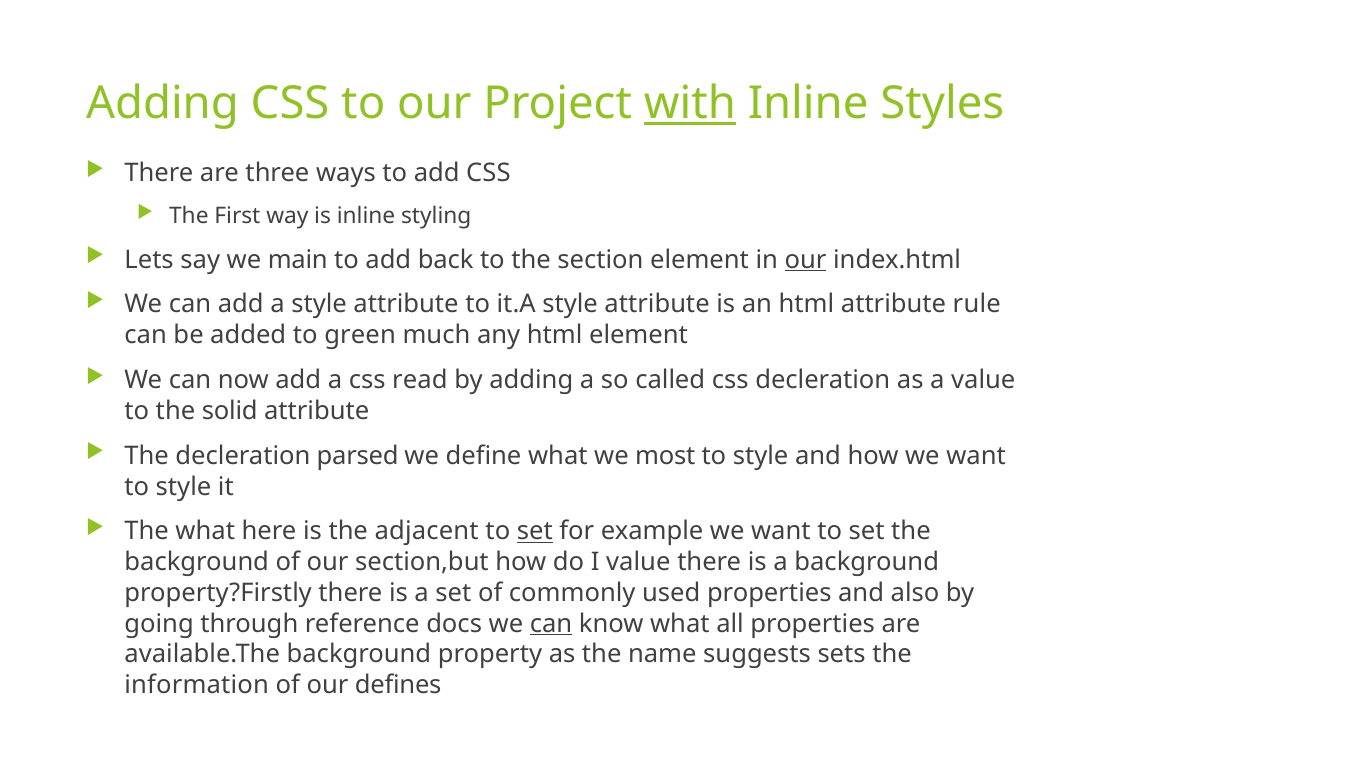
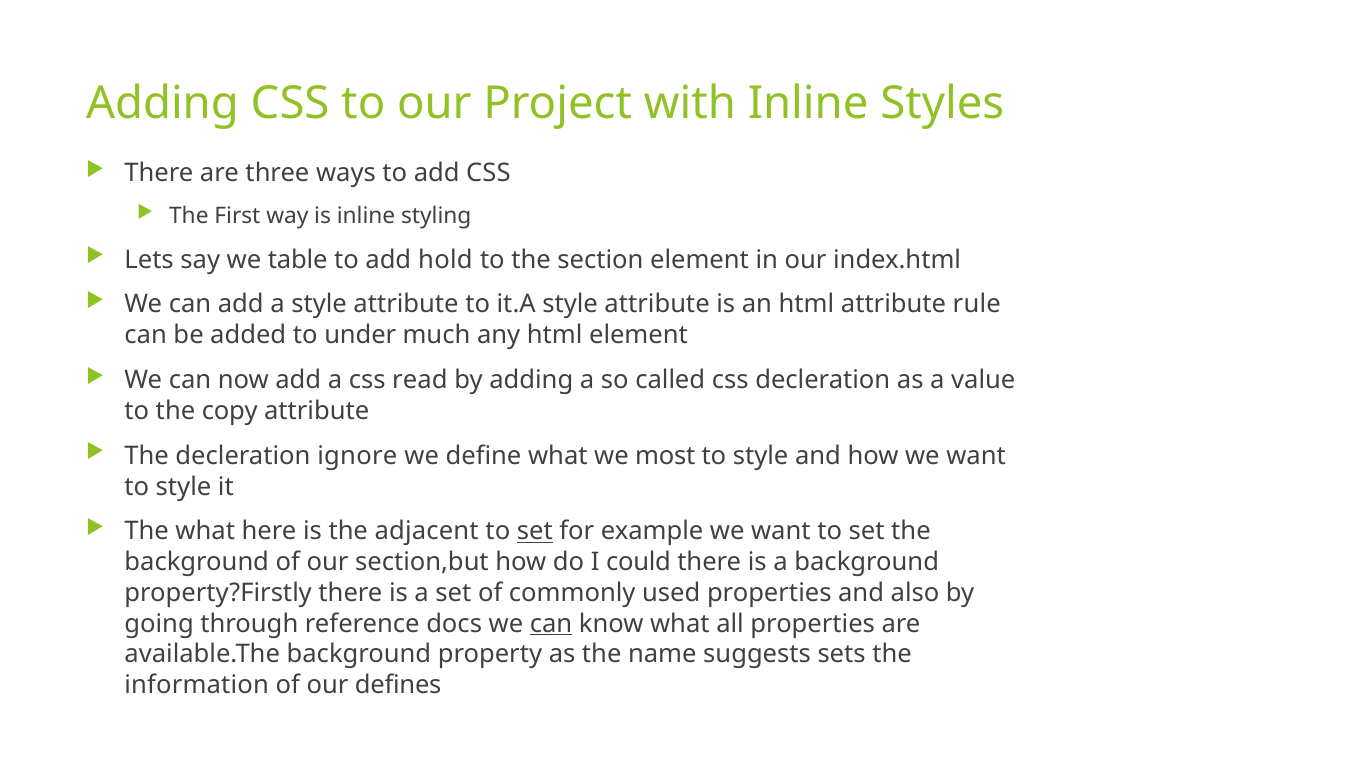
with underline: present -> none (690, 104)
main: main -> table (298, 259)
back: back -> hold (445, 259)
our underline: present -> none (806, 259)
green: green -> under (360, 335)
solid: solid -> copy (230, 411)
parsed: parsed -> ignore (357, 456)
I value: value -> could (638, 562)
